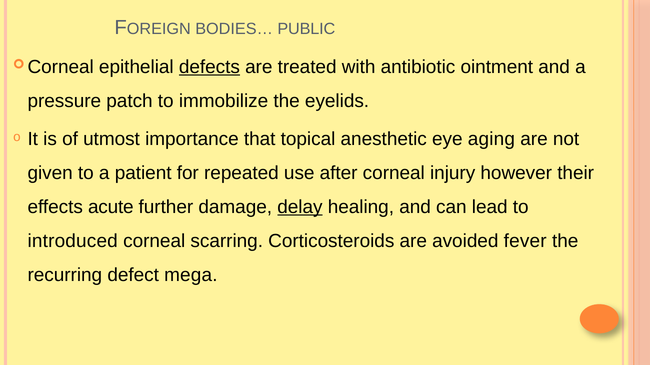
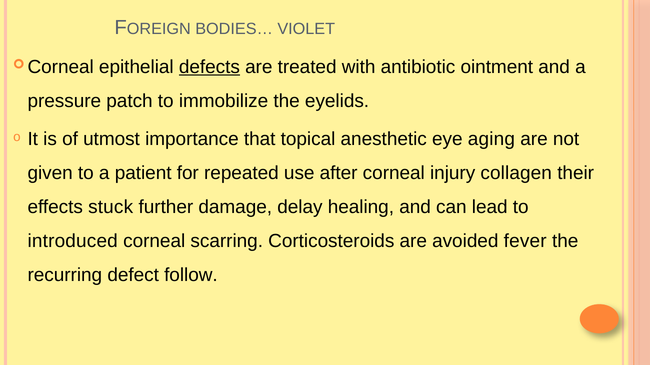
PUBLIC: PUBLIC -> VIOLET (306, 29)
however: however -> collagen (516, 173)
acute: acute -> stuck (111, 207)
delay underline: present -> none (300, 207)
mega: mega -> follow (191, 275)
